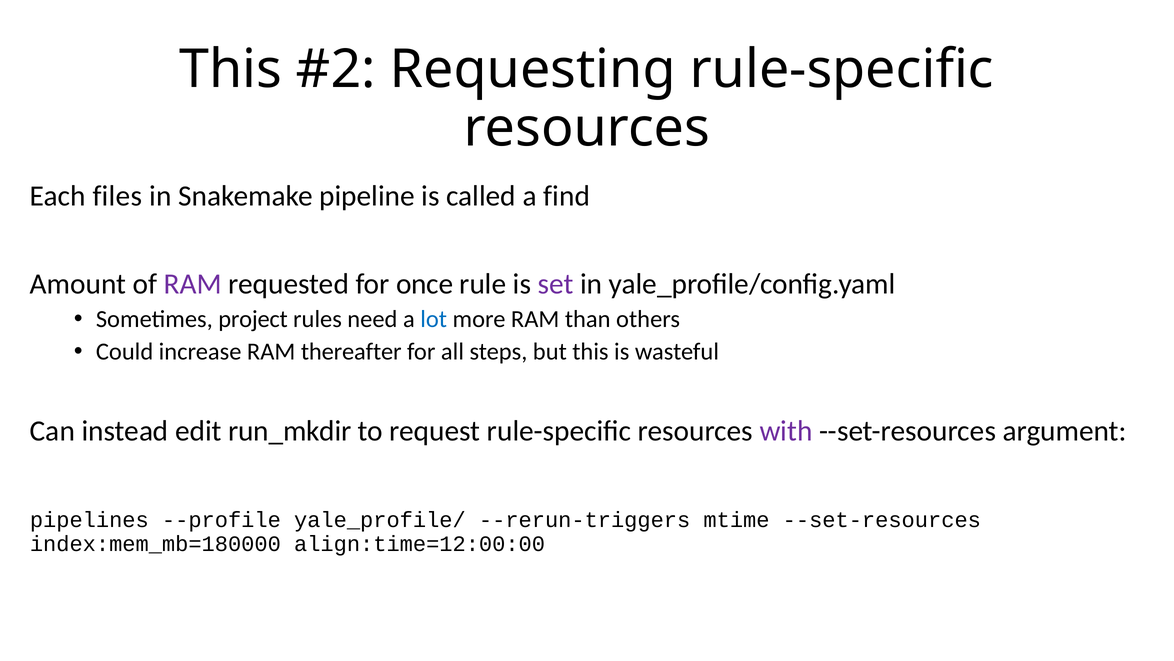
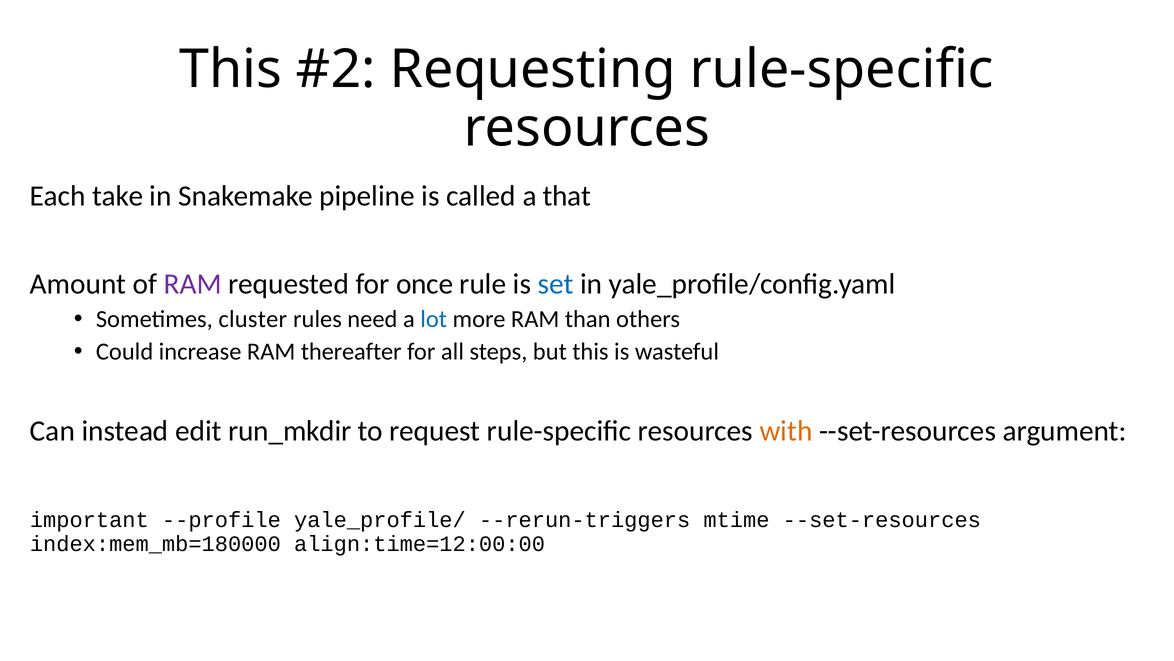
files: files -> take (118, 196)
find: find -> that (567, 196)
set colour: purple -> blue (556, 284)
project: project -> cluster (253, 319)
with colour: purple -> orange (786, 431)
pipelines: pipelines -> important (89, 520)
